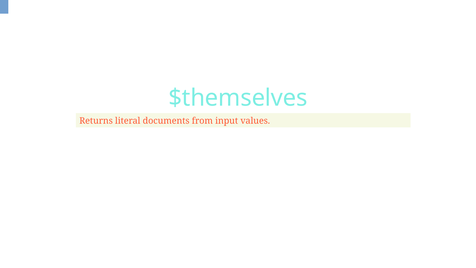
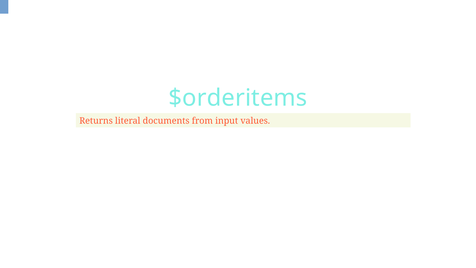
$themselves: $themselves -> $orderitems (238, 98)
